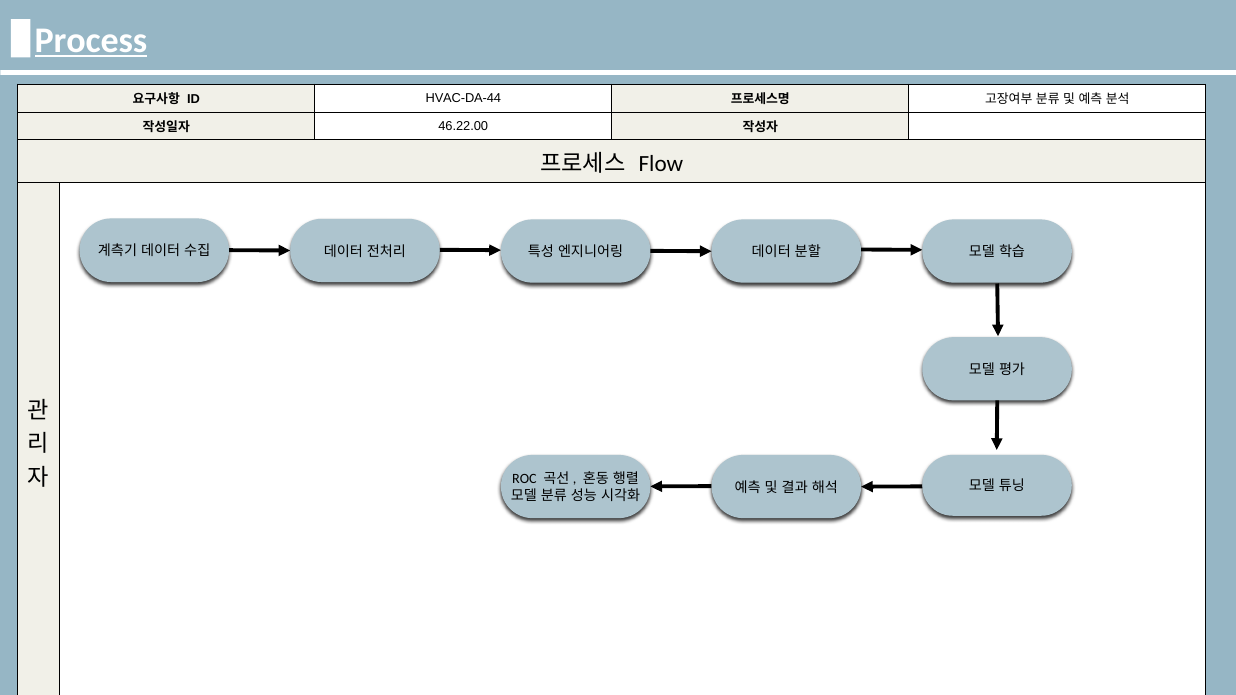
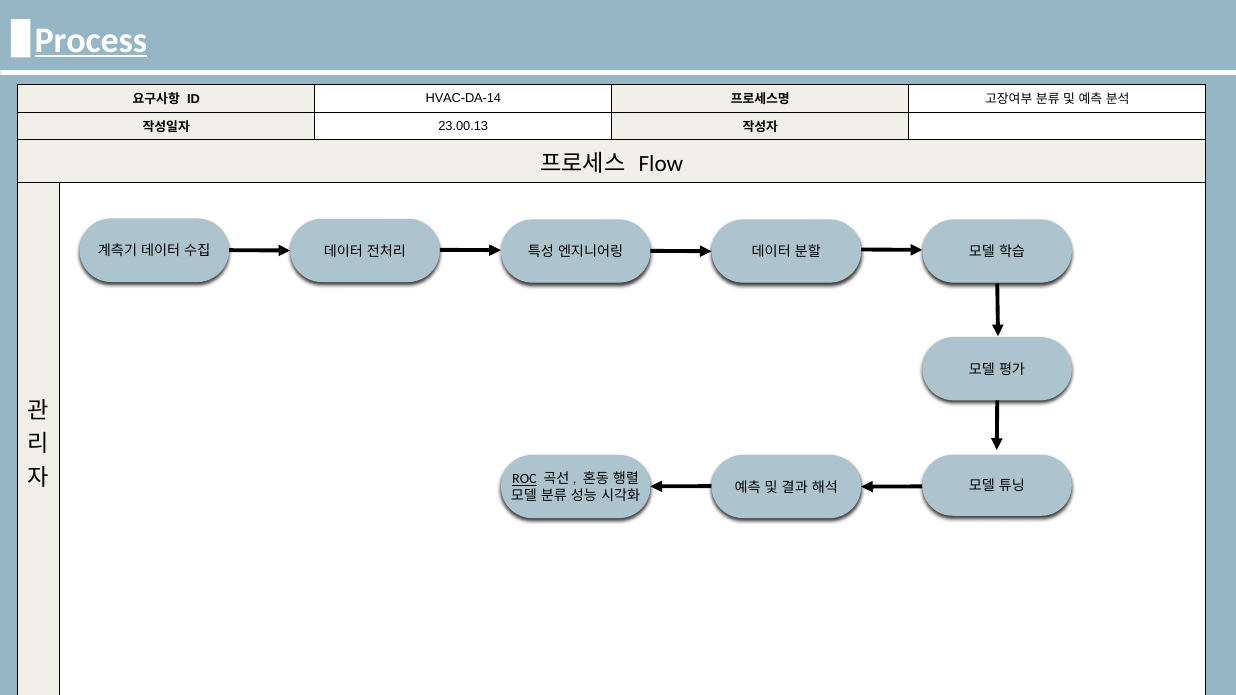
HVAC-DA-44: HVAC-DA-44 -> HVAC-DA-14 (463, 98)
46.22.00: 46.22.00 -> 23.00.13 (463, 126)
ROC underline: none -> present (524, 479)
